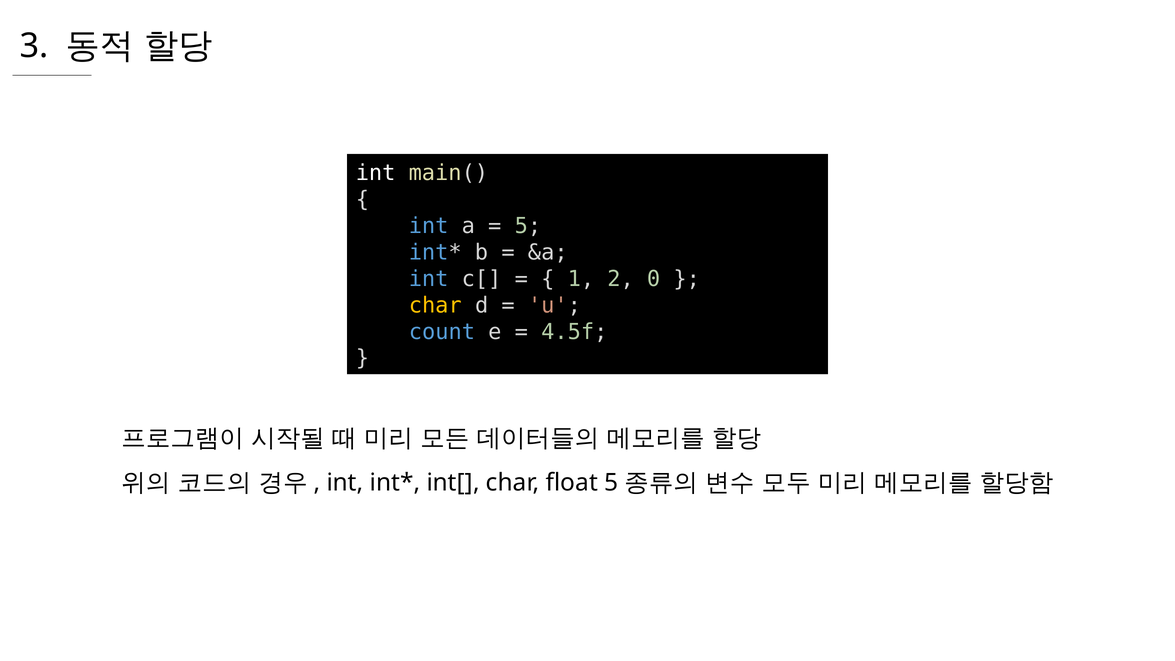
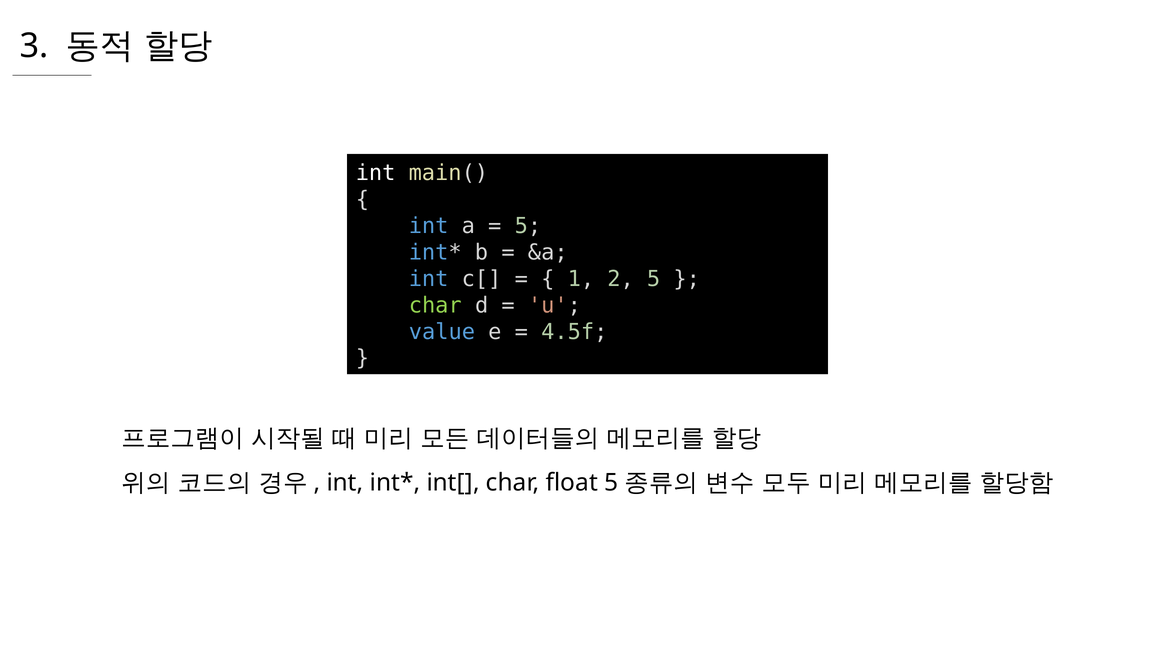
2 0: 0 -> 5 (654, 279)
char colour: yellow -> light green (435, 305)
count: count -> value (442, 332)
